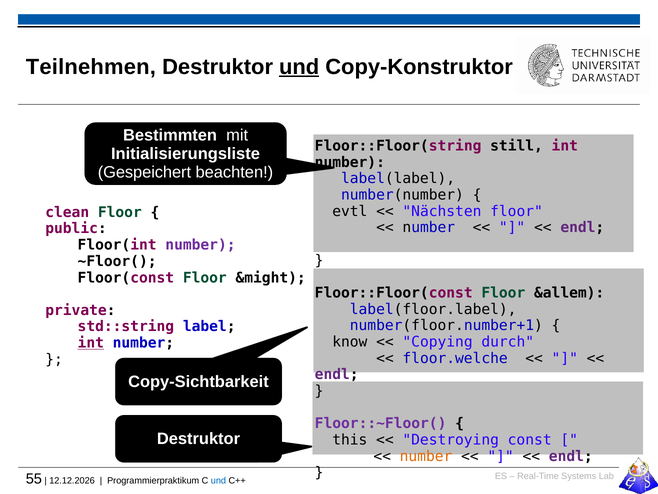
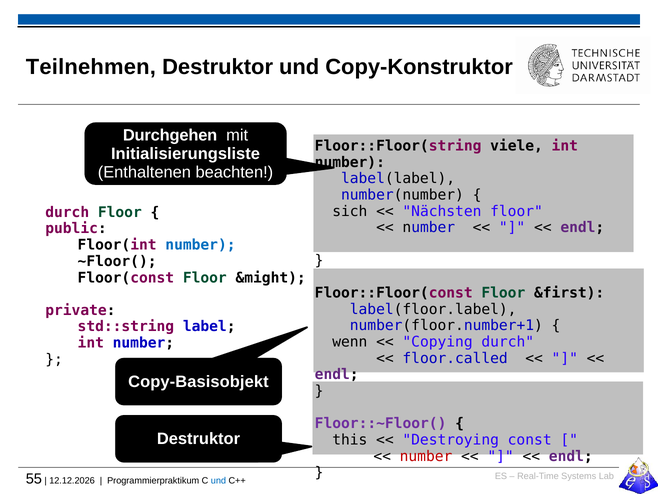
und underline: present -> none (299, 67)
Bestimmten: Bestimmten -> Durchgehen (170, 135)
still: still -> viele (517, 146)
Gespeichert: Gespeichert -> Enthaltenen (144, 172)
evtl: evtl -> sich (350, 211)
clean: clean -> durch (67, 212)
number colour: purple -> blue (200, 245)
&allem: &allem -> &first (569, 293)
know: know -> wenn (350, 342)
int underline: present -> none (91, 343)
floor.welche: floor.welche -> floor.called (455, 358)
Copy-Sichtbarkeit: Copy-Sichtbarkeit -> Copy-Basisobjekt (198, 381)
number colour: orange -> red (426, 456)
